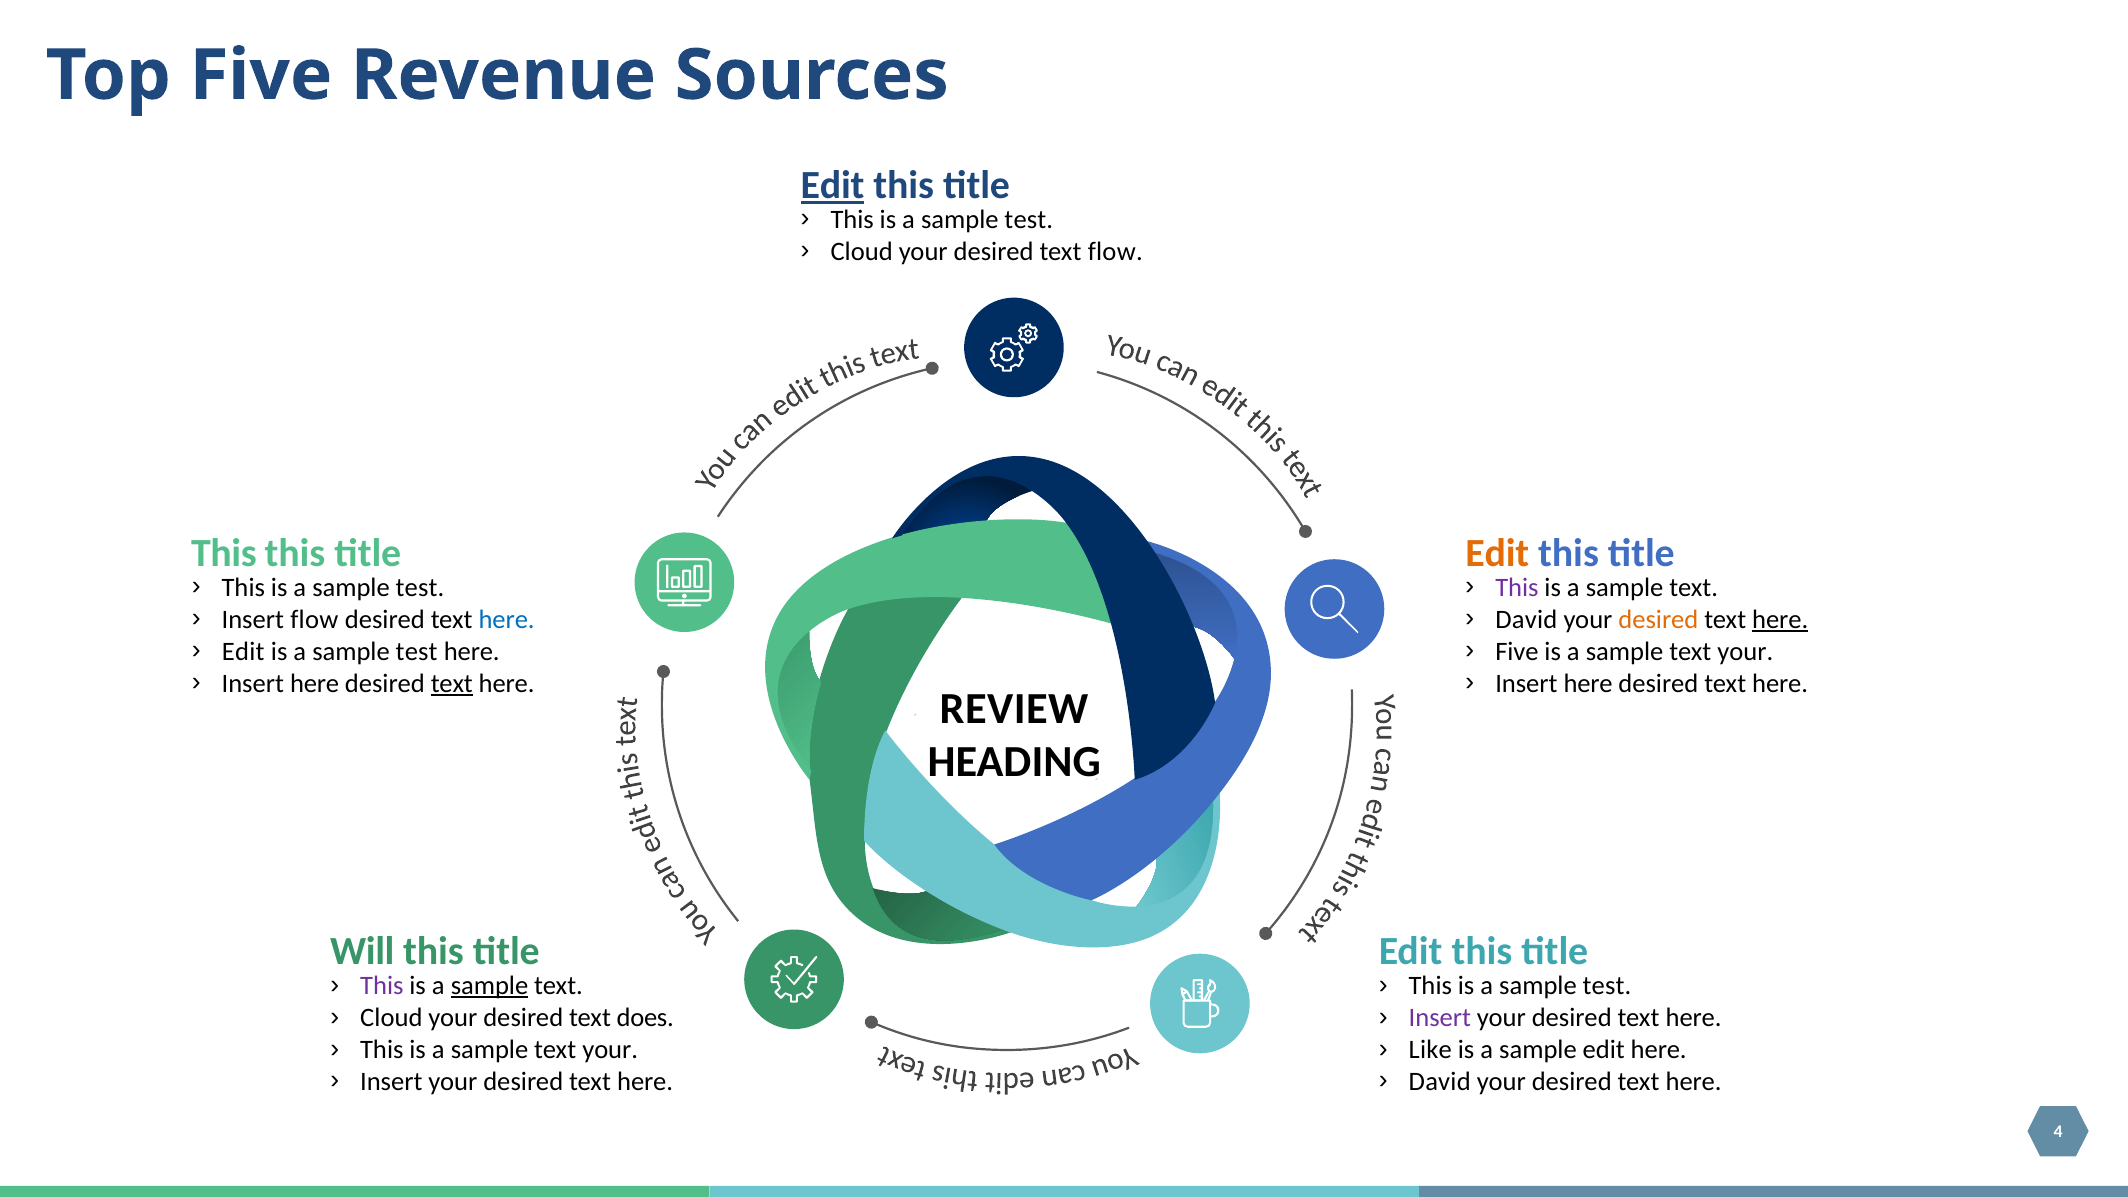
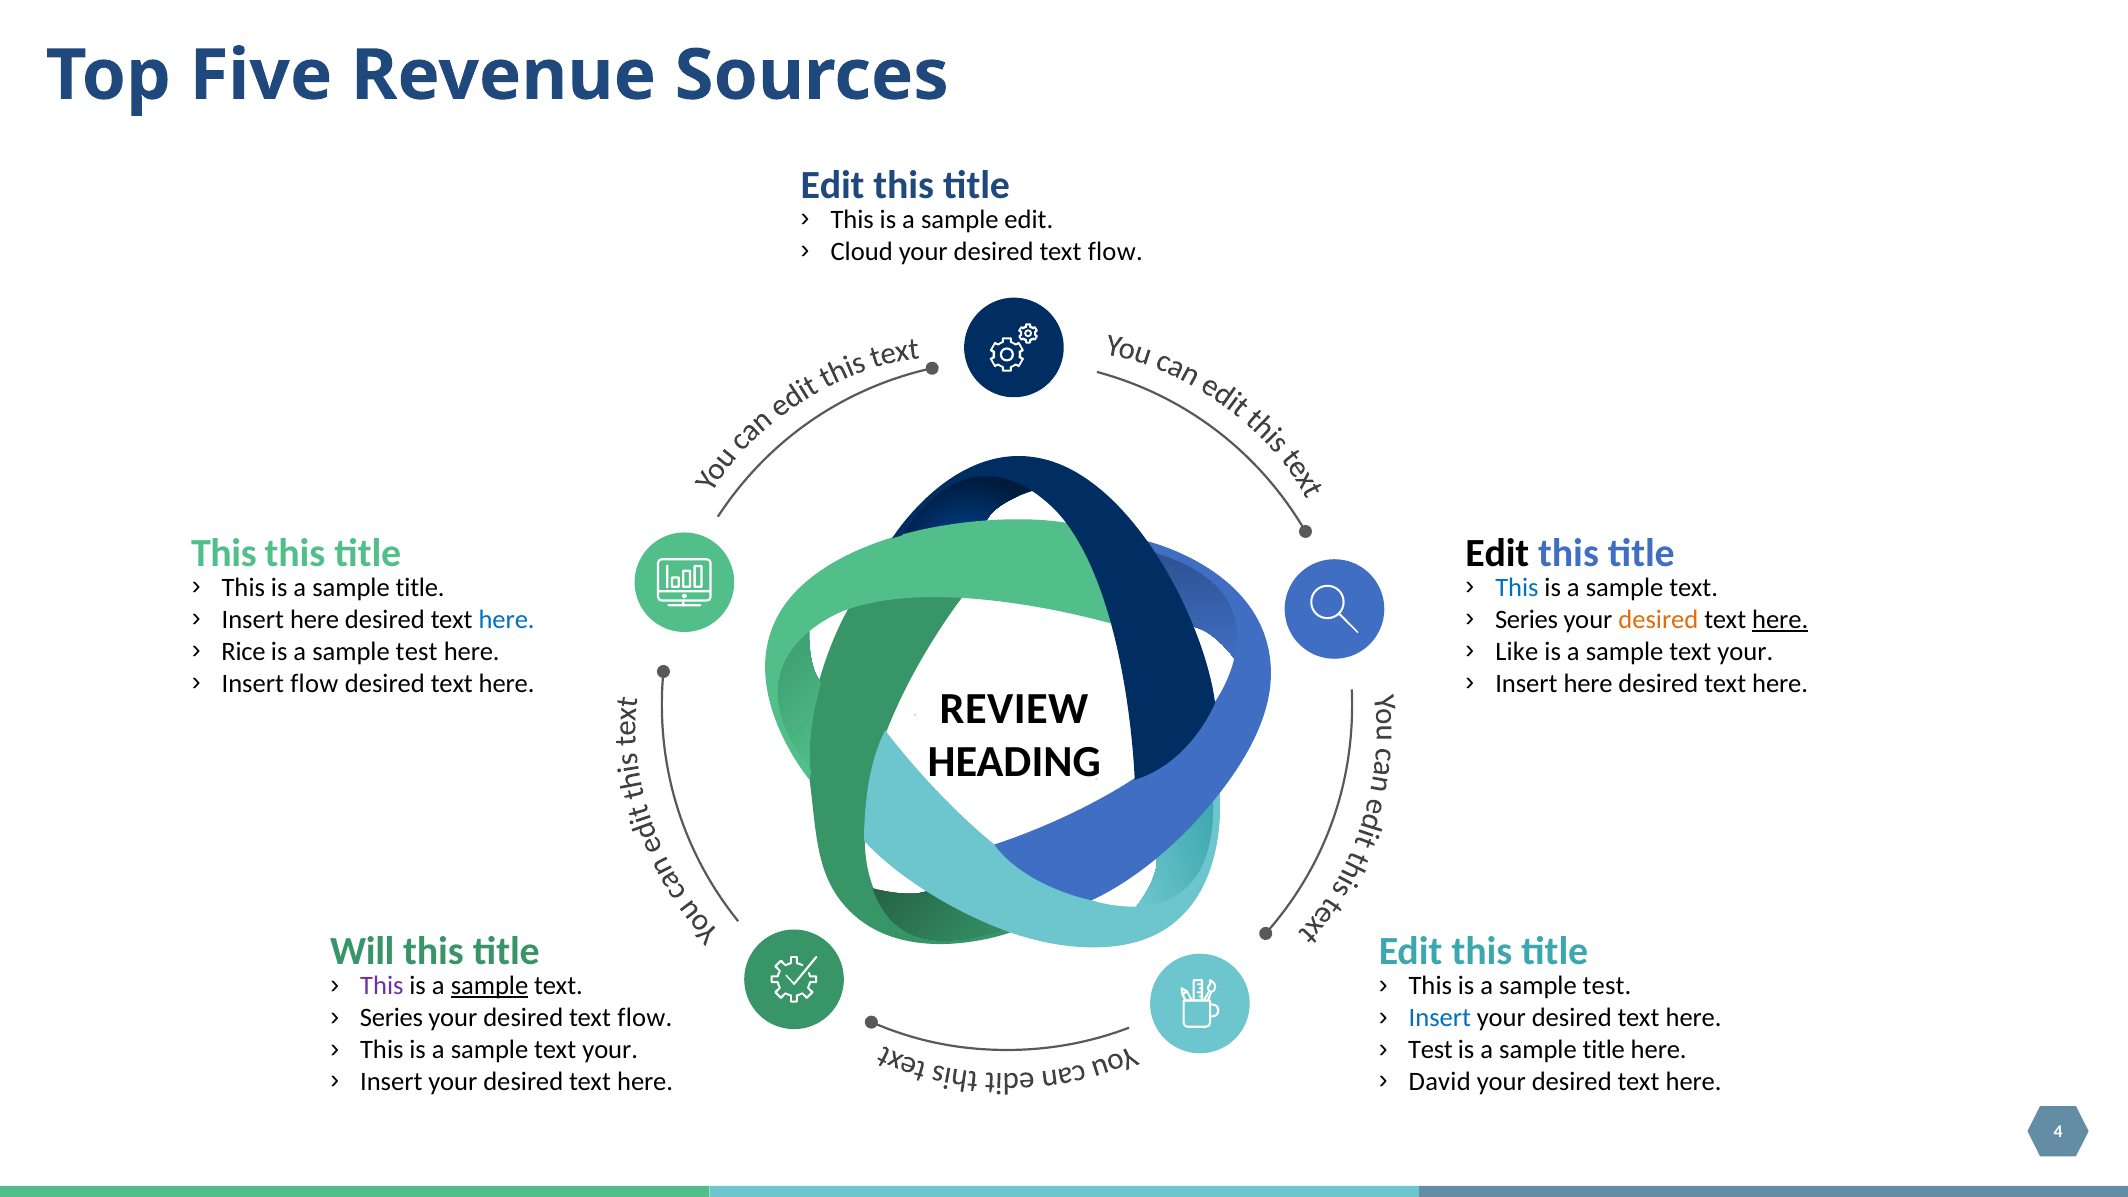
Edit underline: present -> none (833, 185)
test: test -> edit (1029, 220)
Edit colour: orange -> black (1497, 554)
test: test -> title (420, 588)
This colour: purple -> blue (1517, 588)
flow: flow -> here (315, 620)
David: David -> Series (1527, 620)
Edit: Edit -> Rice (244, 652)
Five: Five -> Like (1517, 652)
here: here -> flow (314, 684)
text underline: present -> none (452, 684)
Cloud: Cloud -> Series (391, 1018)
does: does -> flow (645, 1018)
Insert colour: purple -> blue (1440, 1018)
Like: Like -> Test (1430, 1050)
edit: edit -> title (1604, 1050)
